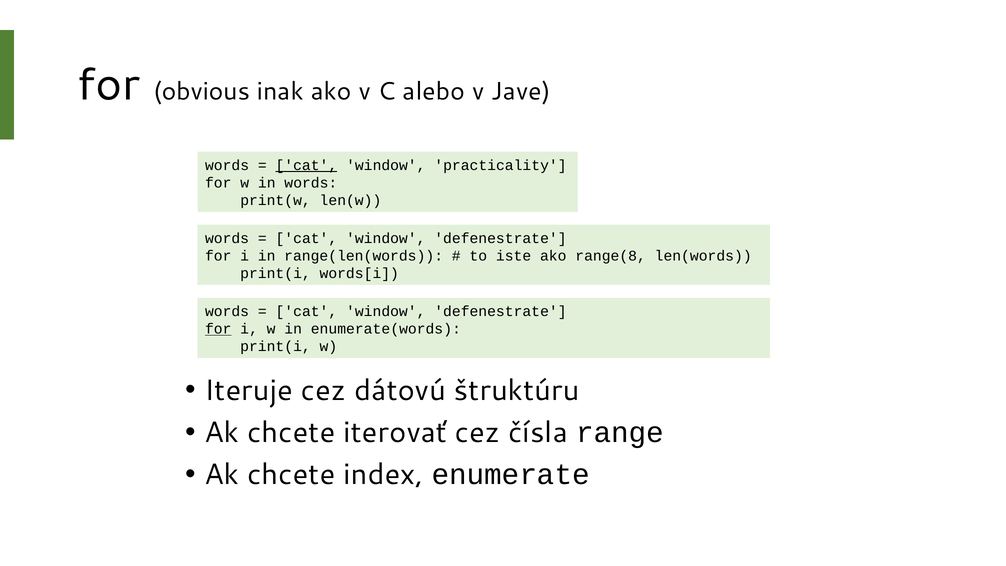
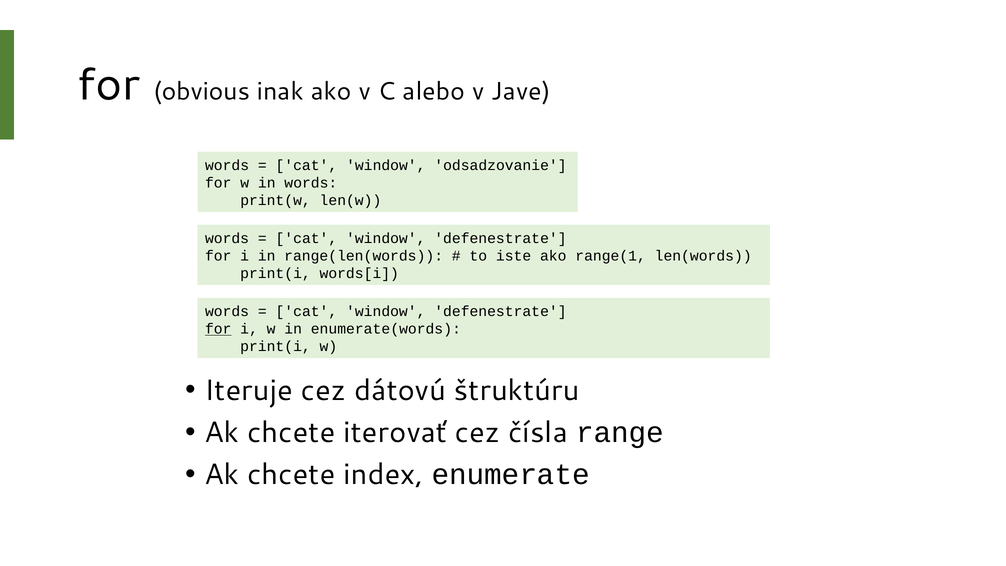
cat underline: present -> none (306, 165)
practicality: practicality -> odsadzovanie (500, 165)
range(8: range(8 -> range(1 (611, 256)
